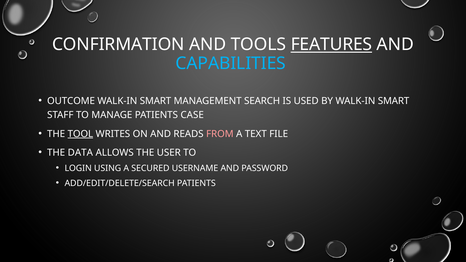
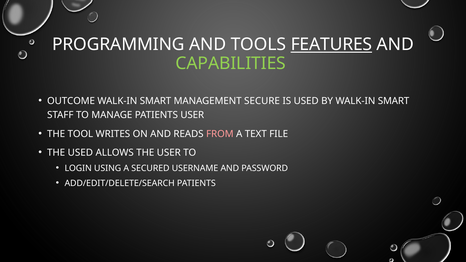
CONFIRMATION: CONFIRMATION -> PROGRAMMING (118, 45)
CAPABILITIES colour: light blue -> light green (231, 63)
SEARCH: SEARCH -> SECURE (262, 101)
PATIENTS CASE: CASE -> USER (192, 115)
TOOL underline: present -> none (80, 134)
THE DATA: DATA -> USED (80, 153)
